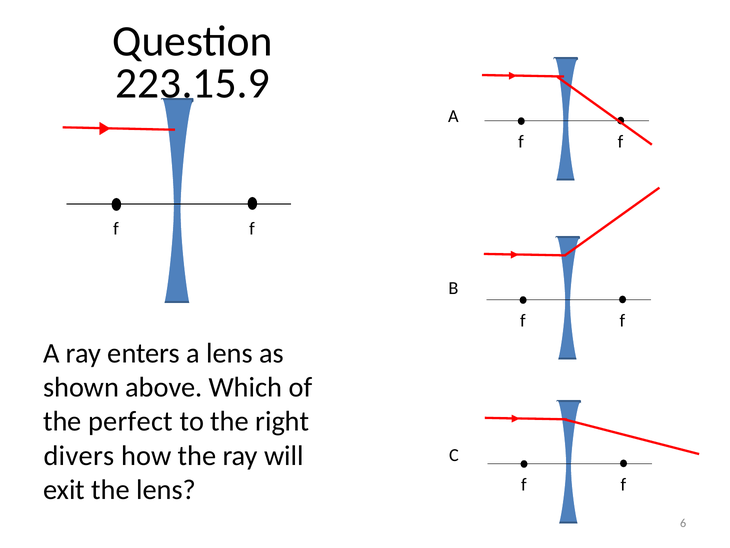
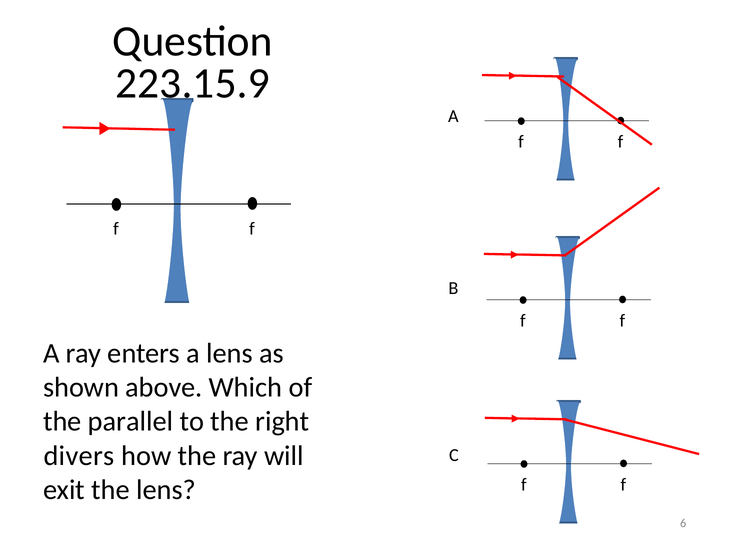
perfect: perfect -> parallel (131, 421)
